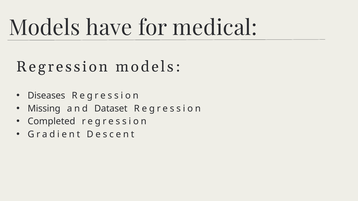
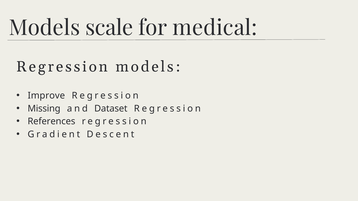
have: have -> scale (109, 28)
Diseases: Diseases -> Improve (46, 96)
Completed: Completed -> References (51, 122)
